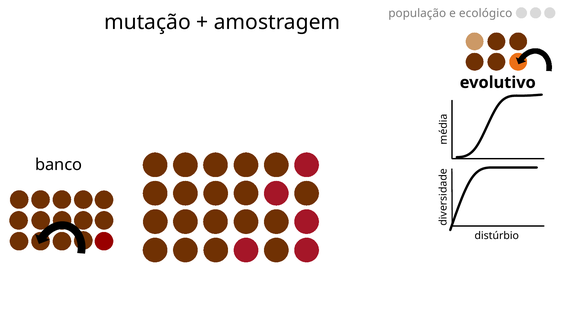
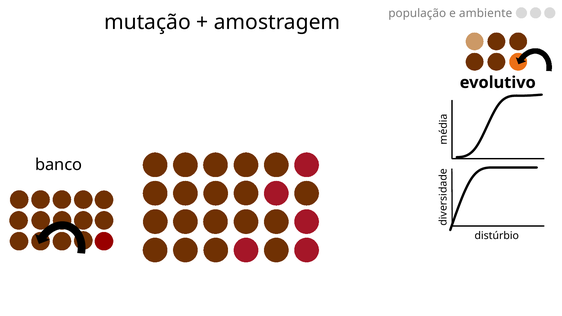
ecológico: ecológico -> ambiente (486, 13)
